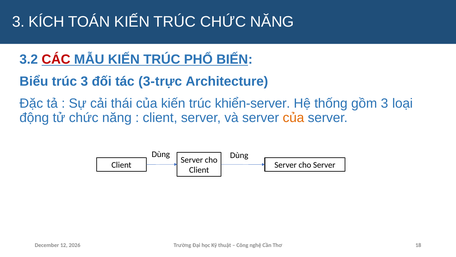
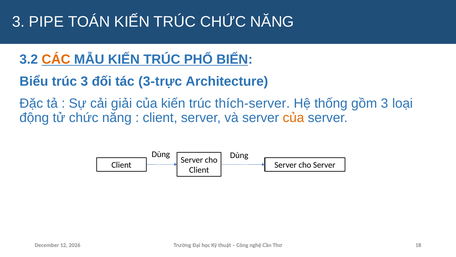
KÍCH: KÍCH -> PIPE (46, 22)
CÁC colour: red -> orange (56, 59)
thái: thái -> giải (122, 103)
khiển-server: khiển-server -> thích-server (252, 103)
